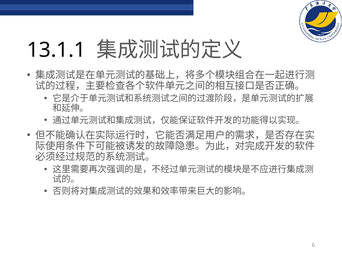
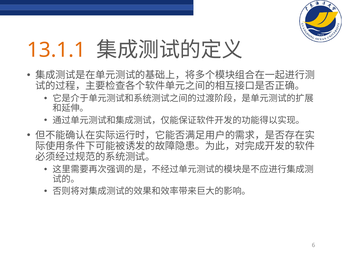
13.1.1 colour: black -> orange (56, 50)
